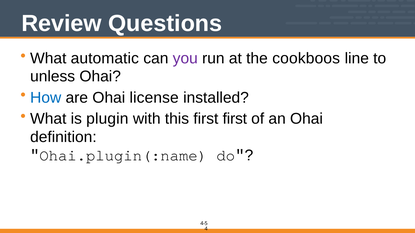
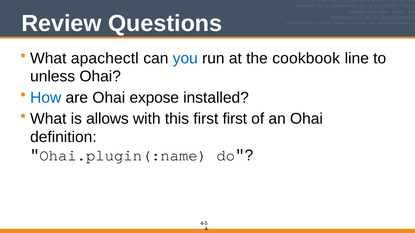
automatic: automatic -> apachectl (105, 59)
you colour: purple -> blue (185, 59)
cookboos: cookboos -> cookbook (306, 59)
license: license -> expose (154, 98)
plugin: plugin -> allows (107, 119)
